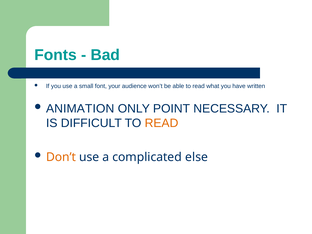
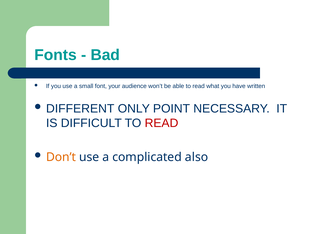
ANIMATION: ANIMATION -> DIFFERENT (80, 109)
READ colour: orange -> red (161, 123)
else: else -> also (197, 157)
